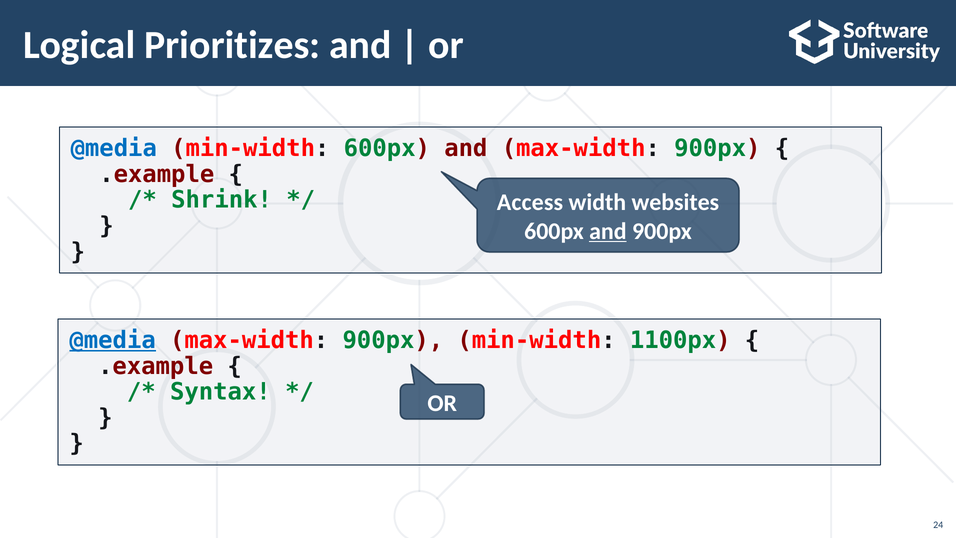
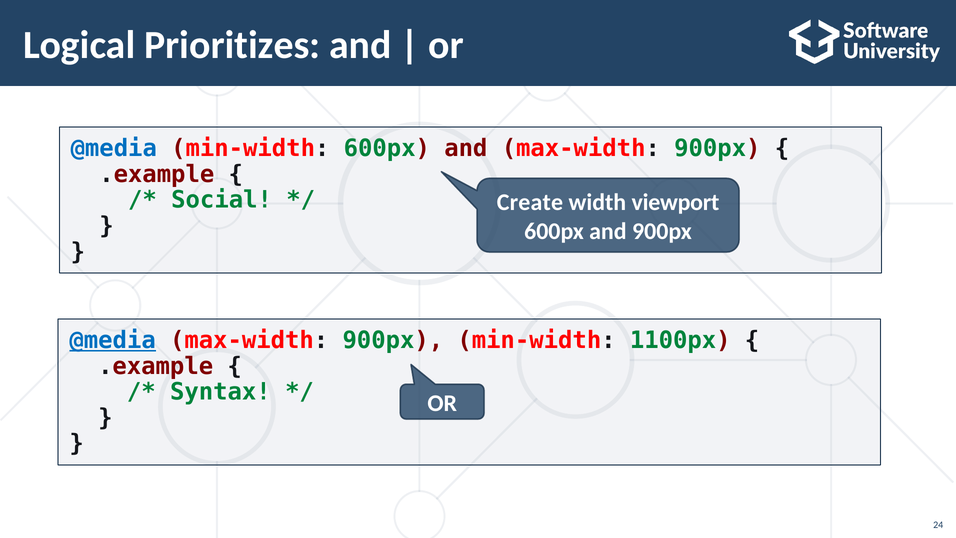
Shrink: Shrink -> Social (222, 200)
Access: Access -> Create (530, 202)
websites: websites -> viewport (675, 202)
and underline: present -> none (608, 231)
